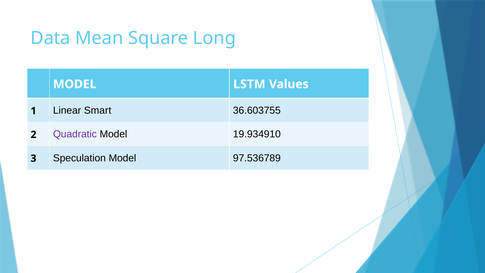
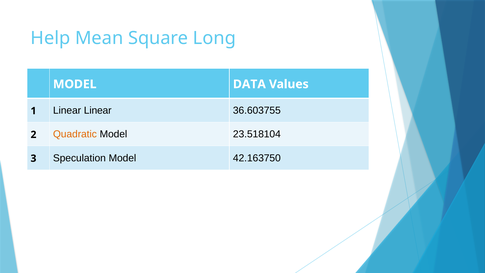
Data: Data -> Help (50, 38)
LSTM: LSTM -> DATA (249, 84)
Linear Smart: Smart -> Linear (98, 110)
Quadratic colour: purple -> orange (75, 134)
19.934910: 19.934910 -> 23.518104 (257, 134)
97.536789: 97.536789 -> 42.163750 (257, 158)
